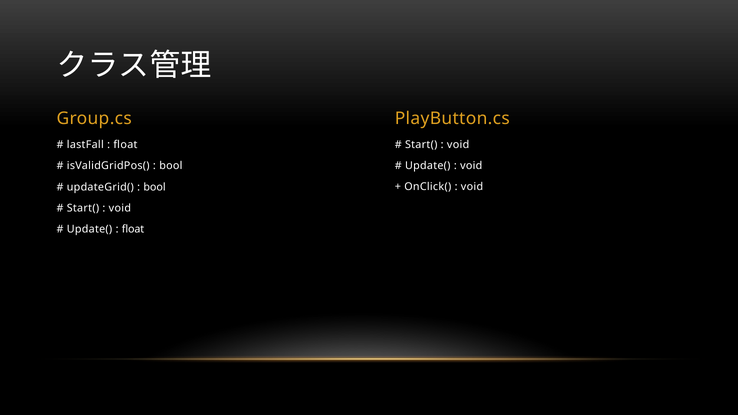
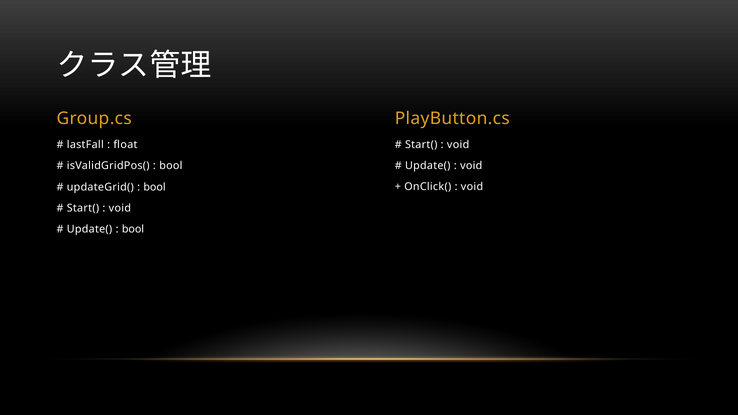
float: float -> bool (133, 230)
